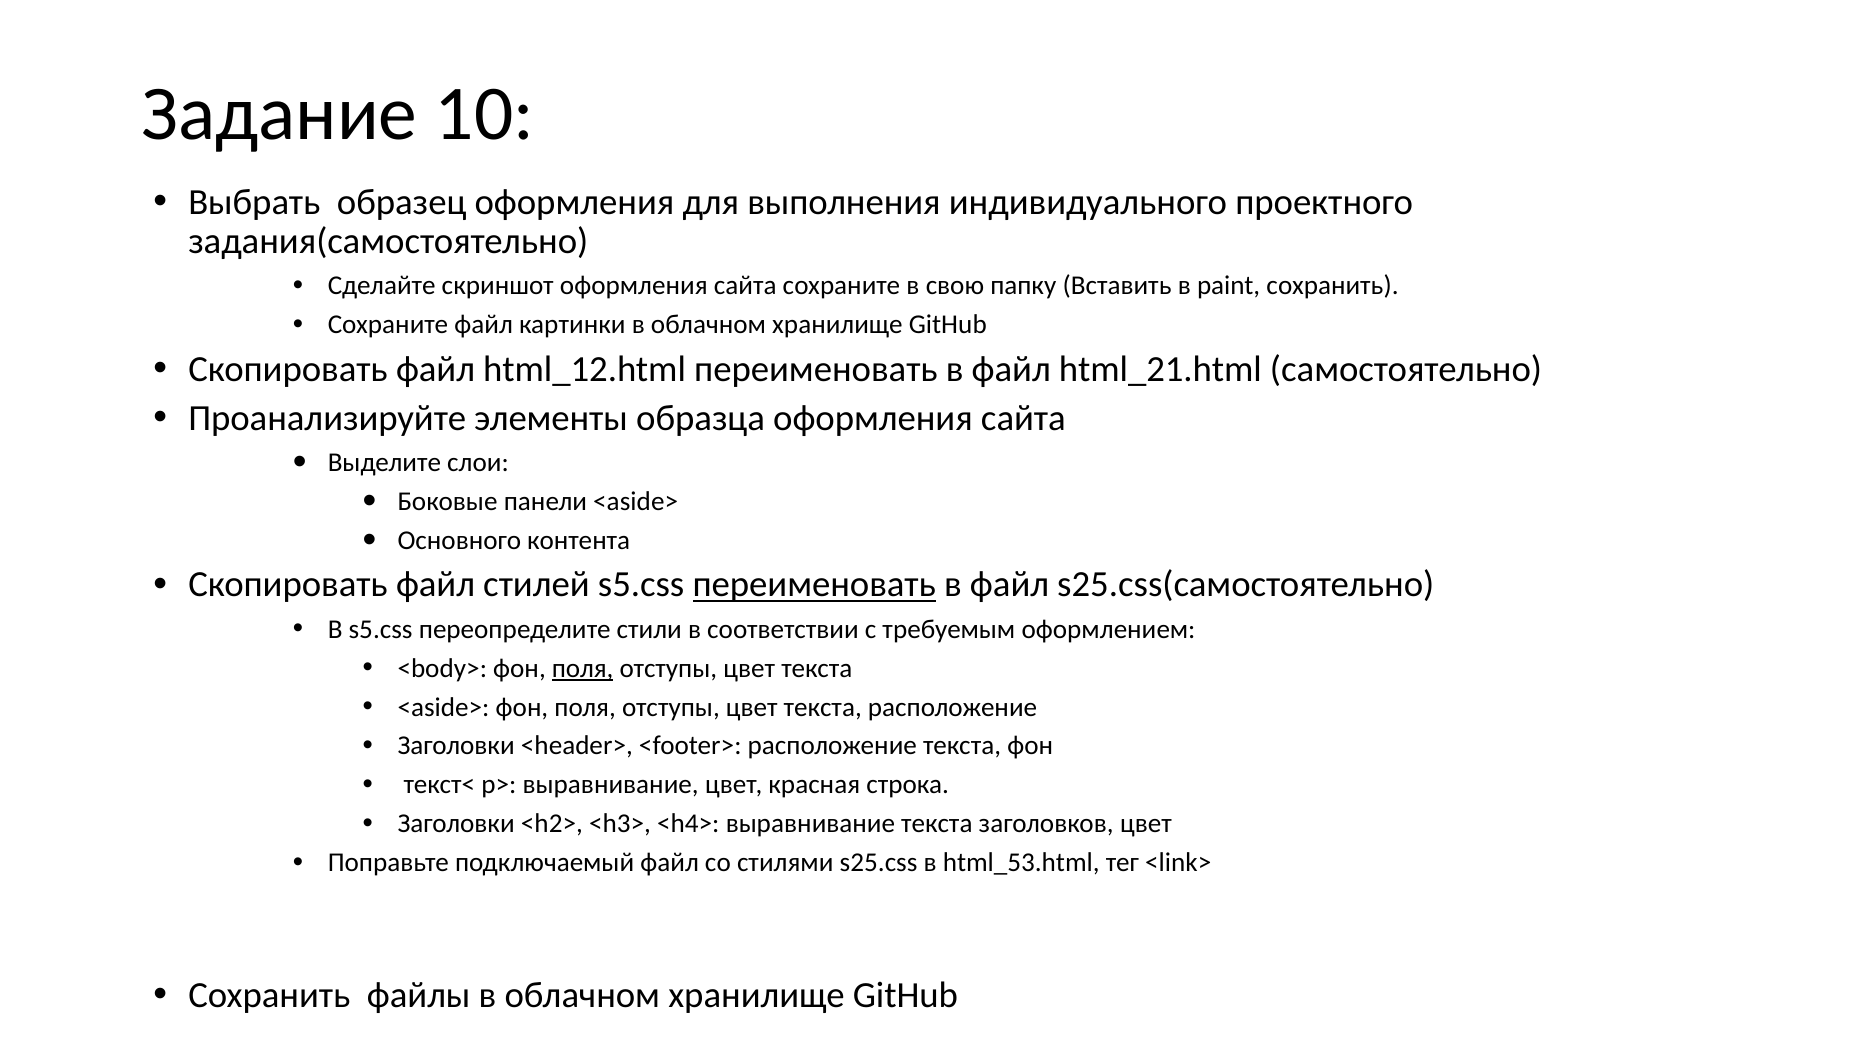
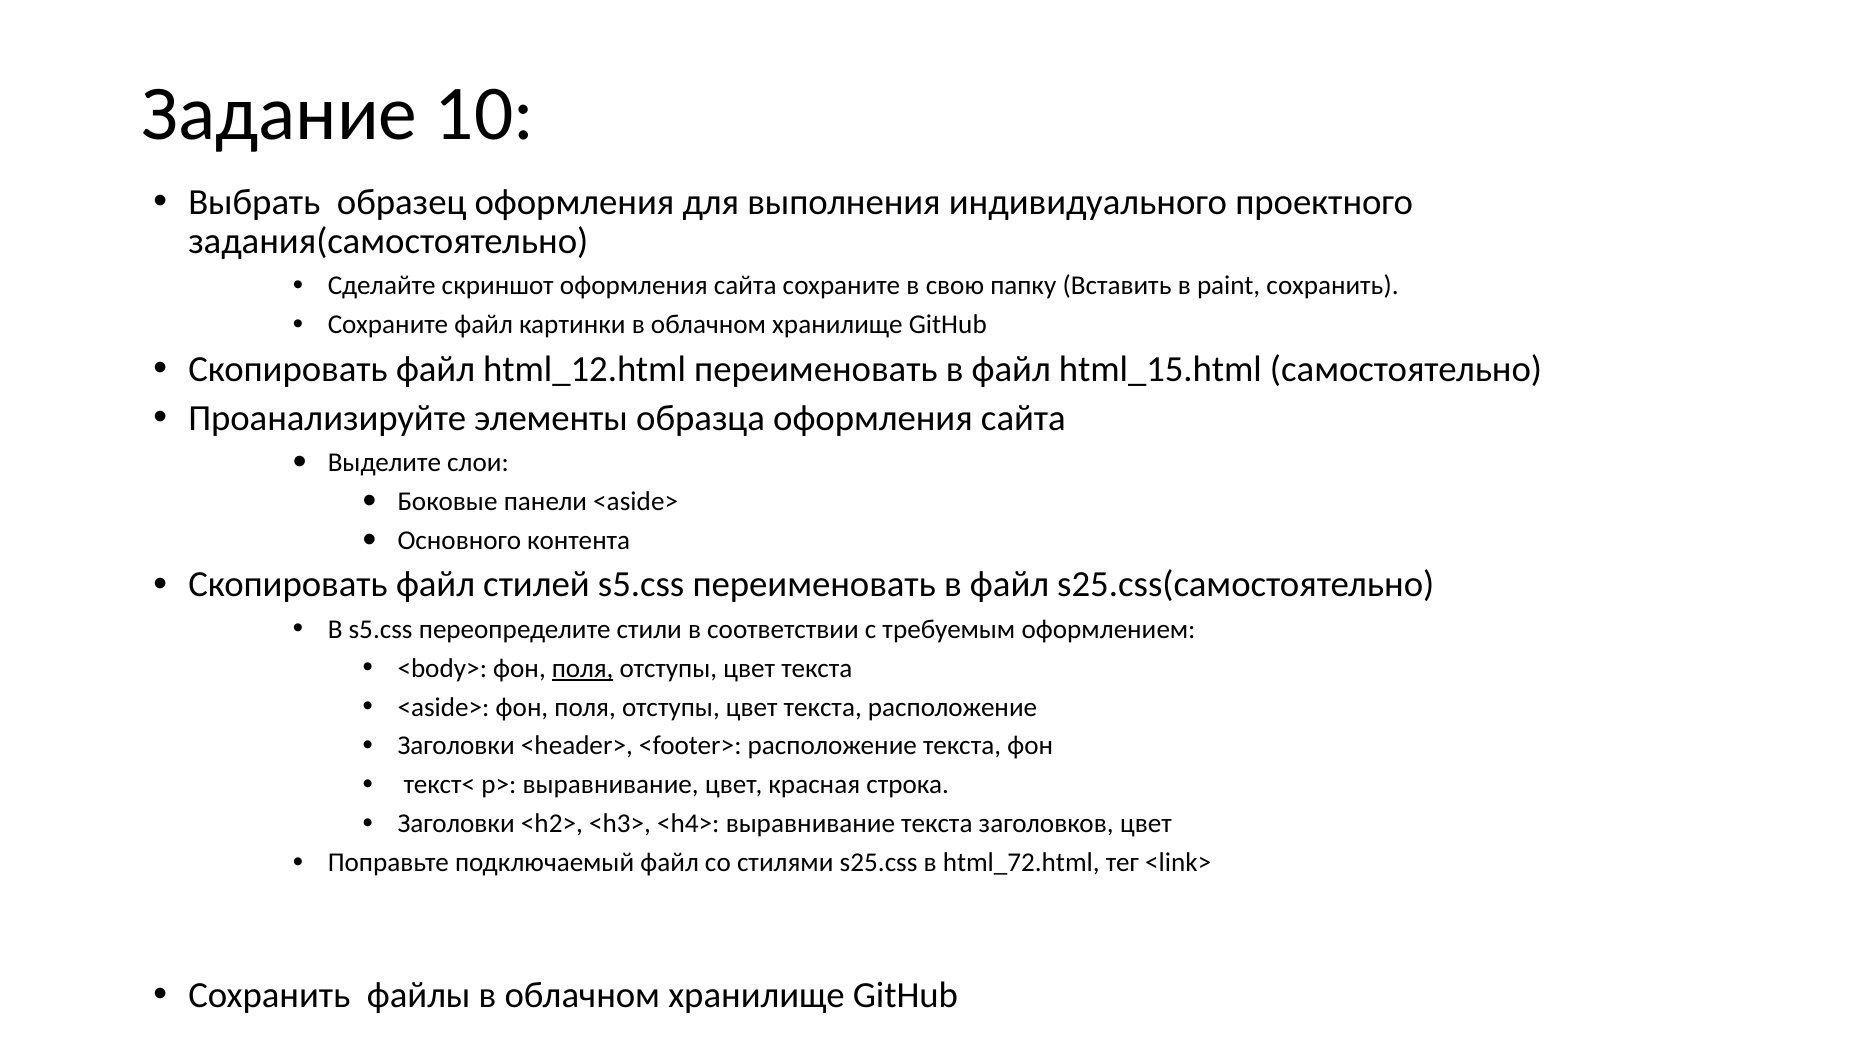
html_21.html: html_21.html -> html_15.html (1160, 369)
переименовать underline: present -> none (814, 585)
html_53.html: html_53.html -> html_72.html (1021, 863)
